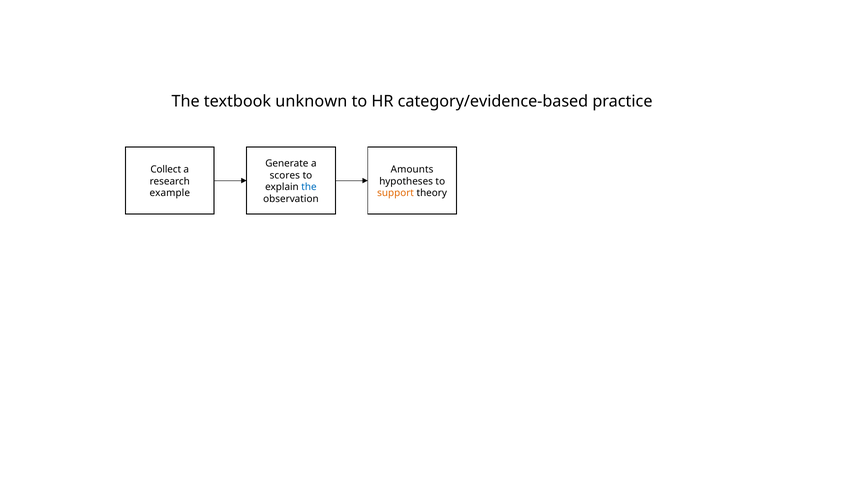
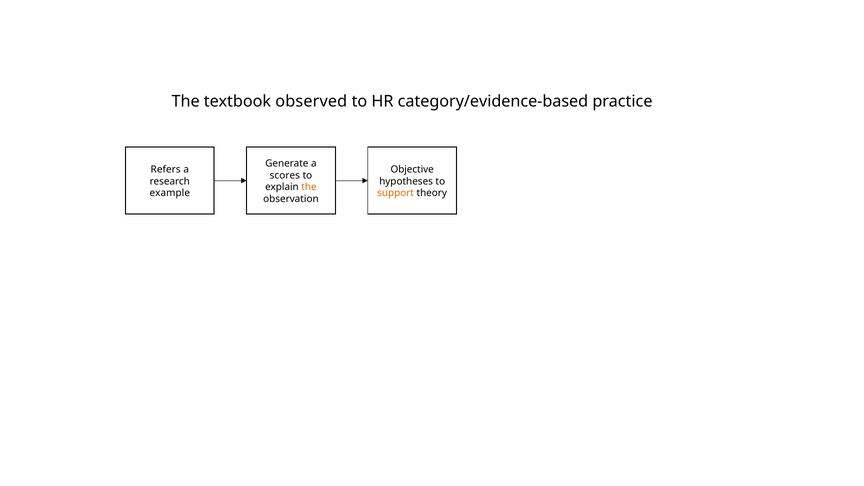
unknown: unknown -> observed (311, 101)
Collect: Collect -> Refers (166, 169)
Amounts: Amounts -> Objective (412, 169)
the colour: blue -> orange (309, 187)
